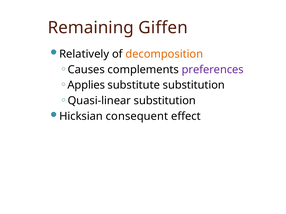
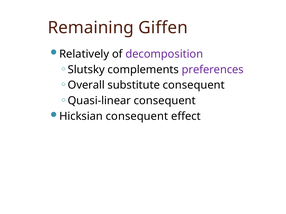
decomposition colour: orange -> purple (164, 54)
Causes: Causes -> Slutsky (86, 70)
Applies: Applies -> Overall (86, 85)
substitute substitution: substitution -> consequent (194, 85)
Quasi-linear substitution: substitution -> consequent (165, 101)
